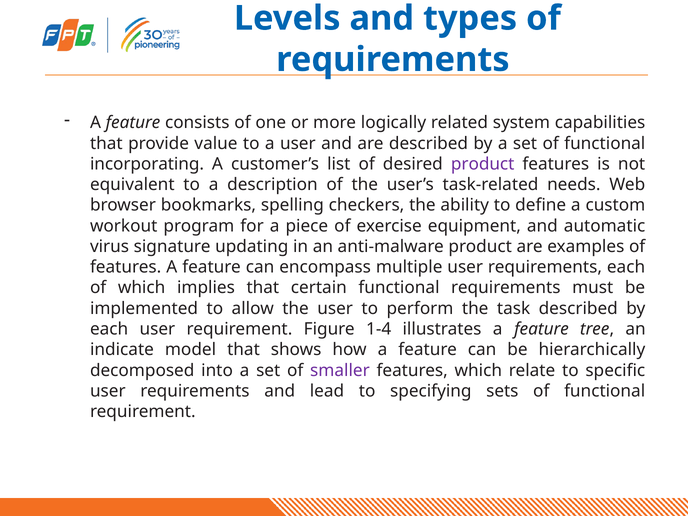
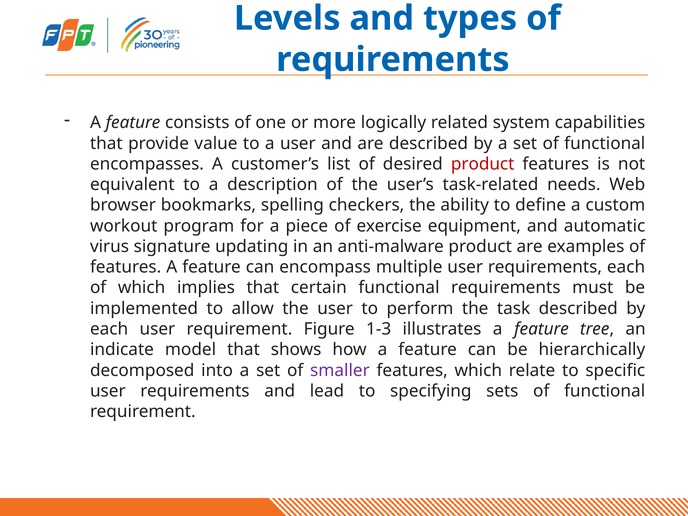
incorporating: incorporating -> encompasses (147, 164)
product colour: purple -> red (483, 164)
1-4: 1-4 -> 1-3 (379, 329)
